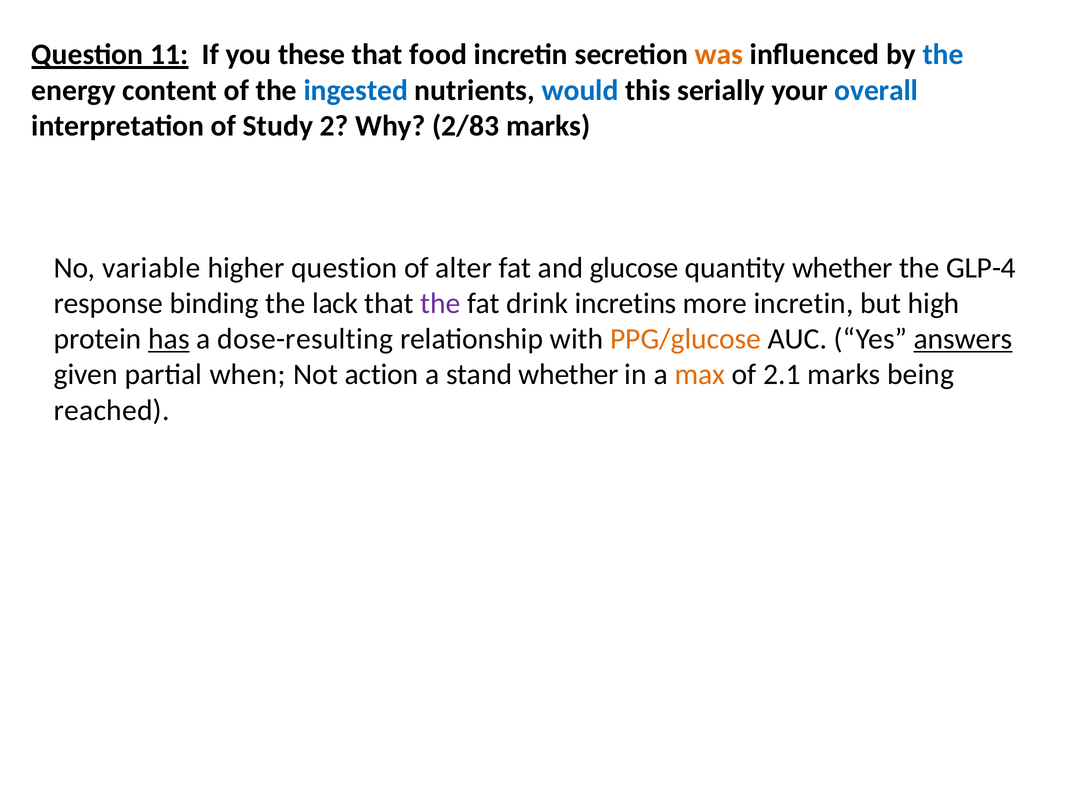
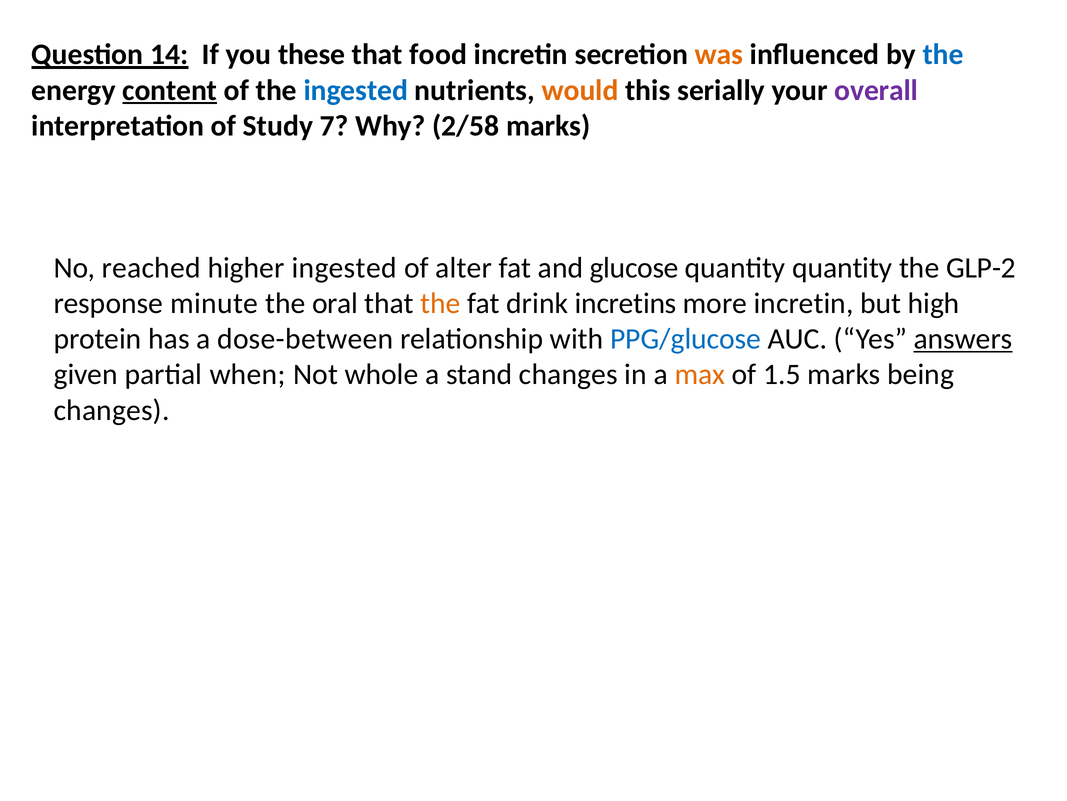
11: 11 -> 14 (169, 55)
content underline: none -> present (170, 90)
would colour: blue -> orange (580, 90)
overall colour: blue -> purple (876, 90)
2: 2 -> 7 (334, 126)
2/83: 2/83 -> 2/58 (466, 126)
variable: variable -> reached (151, 268)
higher question: question -> ingested (344, 268)
quantity whether: whether -> quantity (842, 268)
GLP-4: GLP-4 -> GLP-2 (981, 268)
binding: binding -> minute (214, 303)
lack: lack -> oral (335, 303)
the colour: purple -> orange (440, 303)
has underline: present -> none (169, 339)
dose-resulting: dose-resulting -> dose-between (305, 339)
PPG/glucose colour: orange -> blue (686, 339)
action: action -> whole (382, 374)
stand whether: whether -> changes (568, 374)
2.1: 2.1 -> 1.5 (782, 374)
reached: reached -> changes (112, 410)
